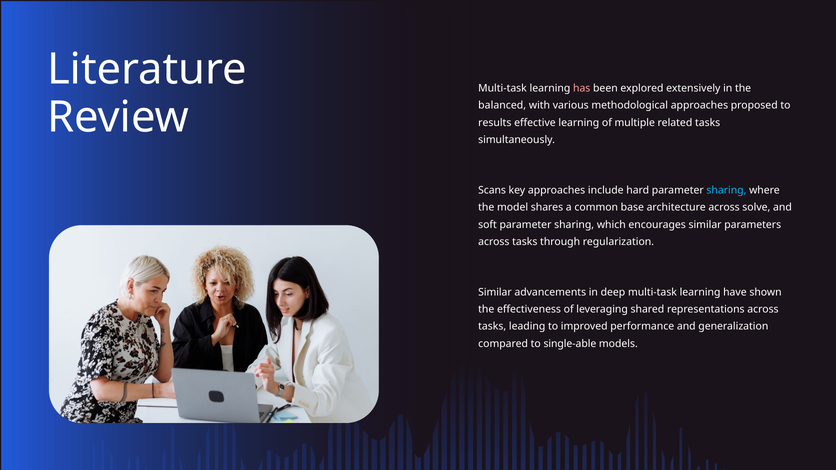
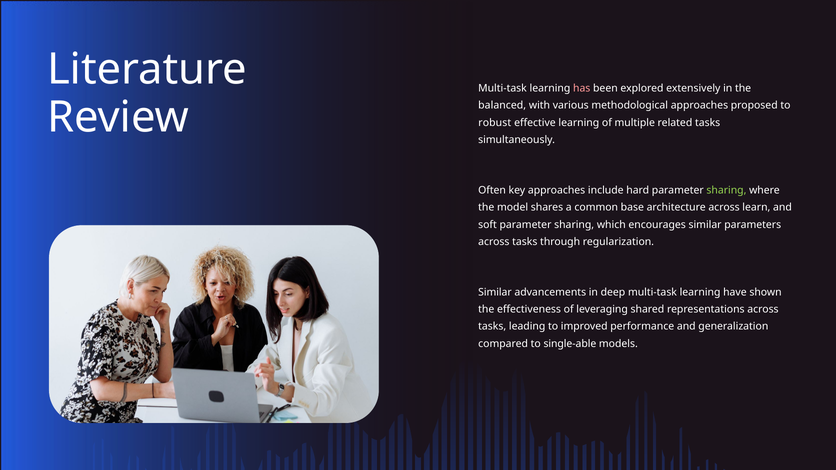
results: results -> robust (495, 123)
Scans: Scans -> Often (492, 191)
sharing colour: light blue -> light green (726, 191)
solve: solve -> learn (756, 208)
